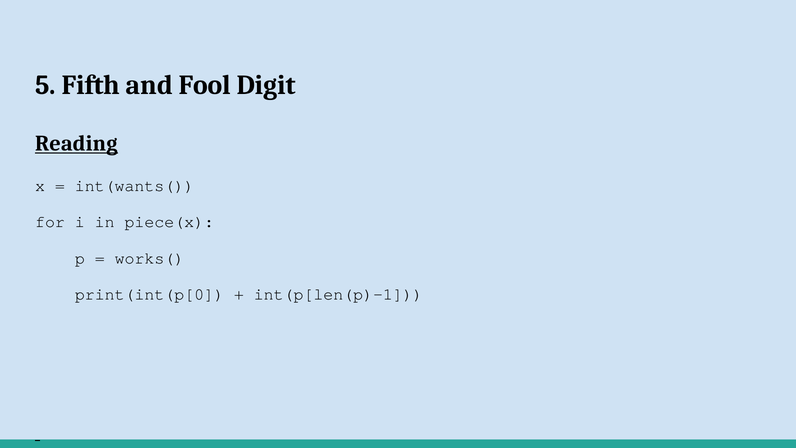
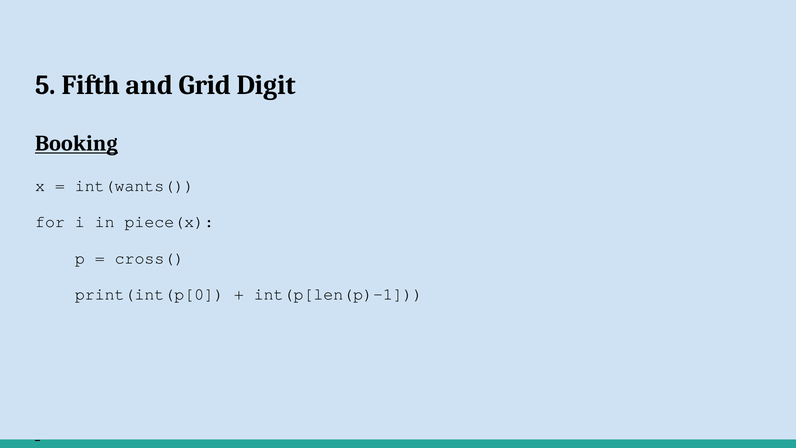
Fool: Fool -> Grid (205, 85)
Reading: Reading -> Booking (76, 143)
works(: works( -> cross( (149, 258)
